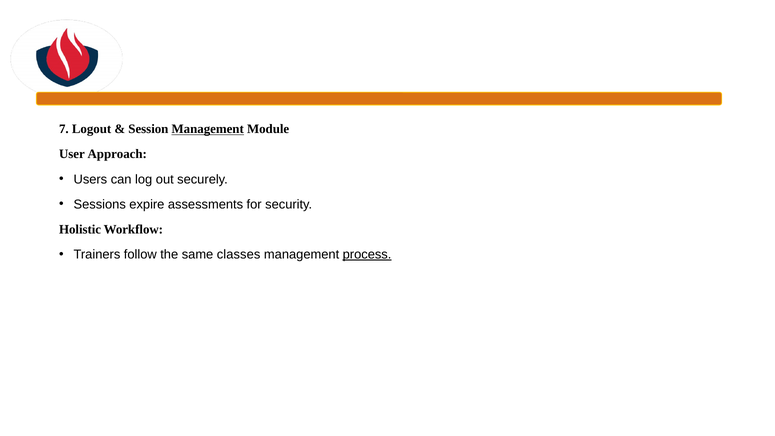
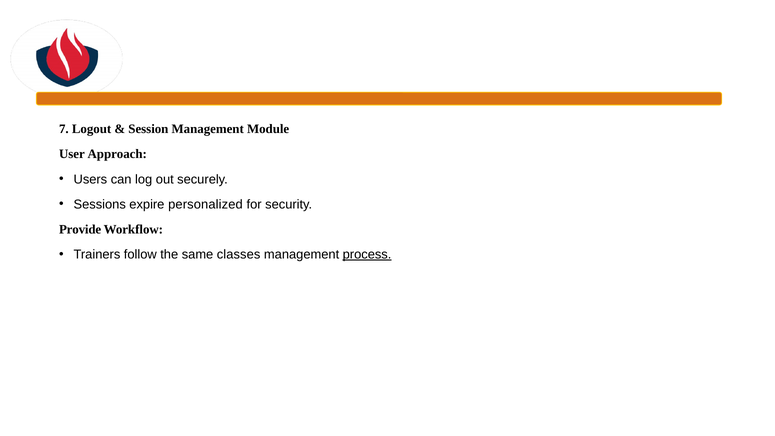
Management underline: present -> none (208, 129)
assessments: assessments -> personalized (205, 204)
Holistic: Holistic -> Provide (80, 229)
